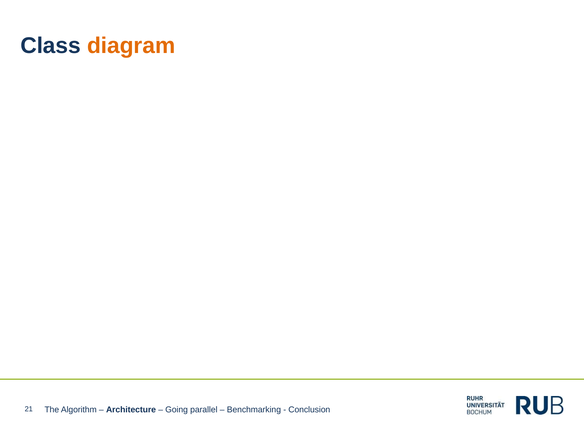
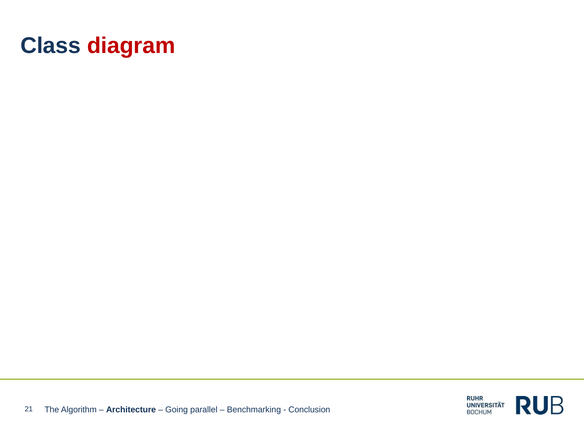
diagram colour: orange -> red (131, 46)
